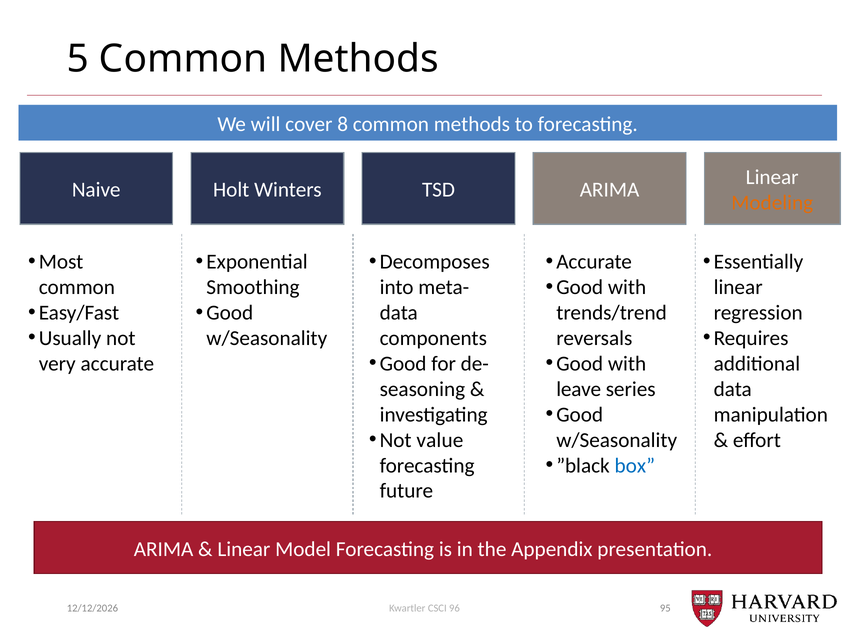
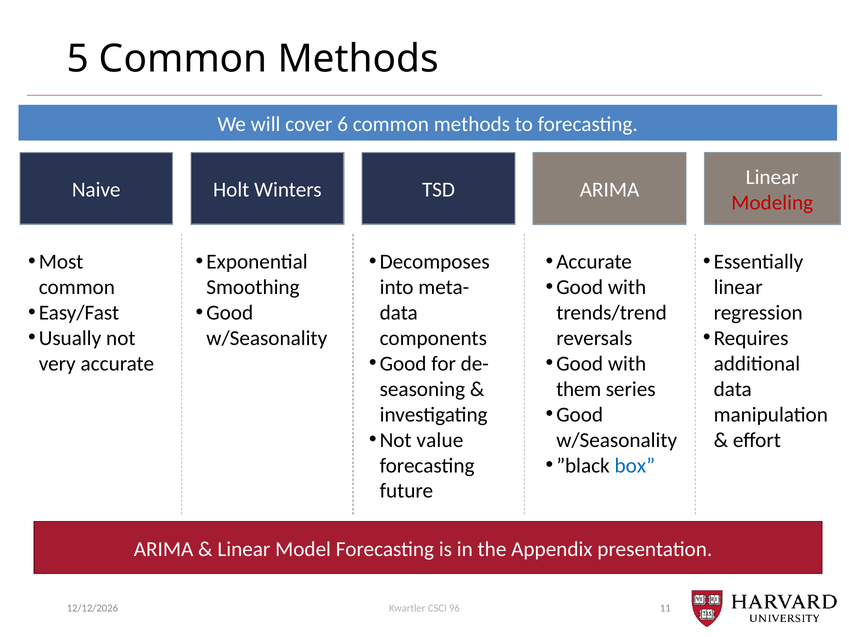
8: 8 -> 6 (343, 124)
Modeling colour: orange -> red (772, 203)
leave: leave -> them (579, 389)
95: 95 -> 11 (665, 608)
